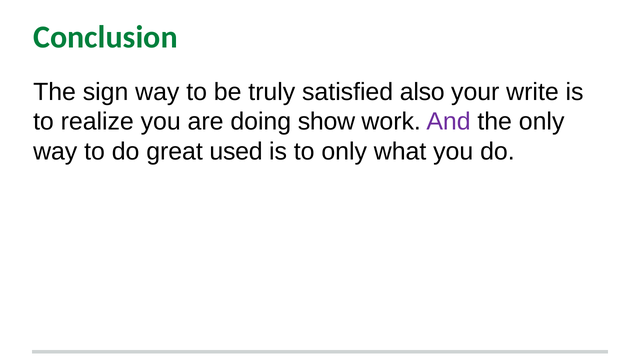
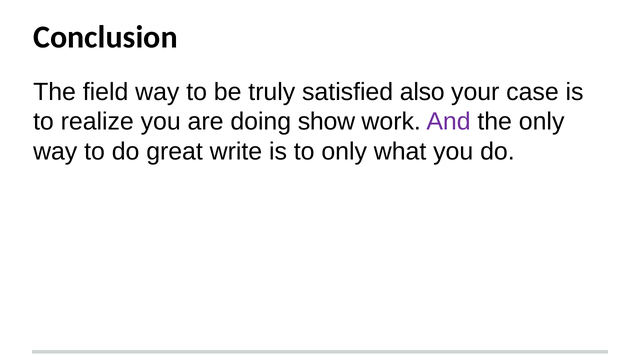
Conclusion colour: green -> black (105, 37)
sign: sign -> field (106, 92)
write: write -> case (532, 92)
used: used -> write (236, 152)
